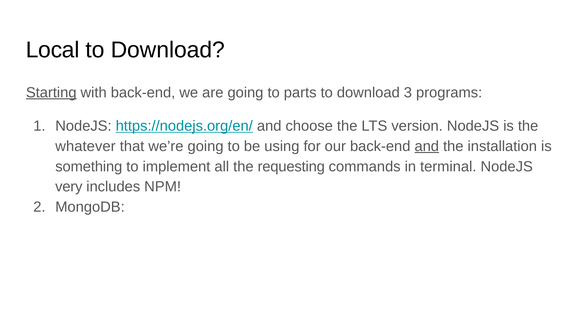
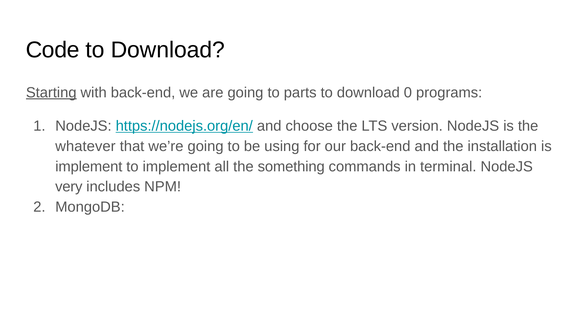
Local: Local -> Code (53, 50)
3: 3 -> 0 (408, 92)
and underline: present -> none (427, 146)
something: something -> implement (89, 166)
requesting: requesting -> something (291, 166)
